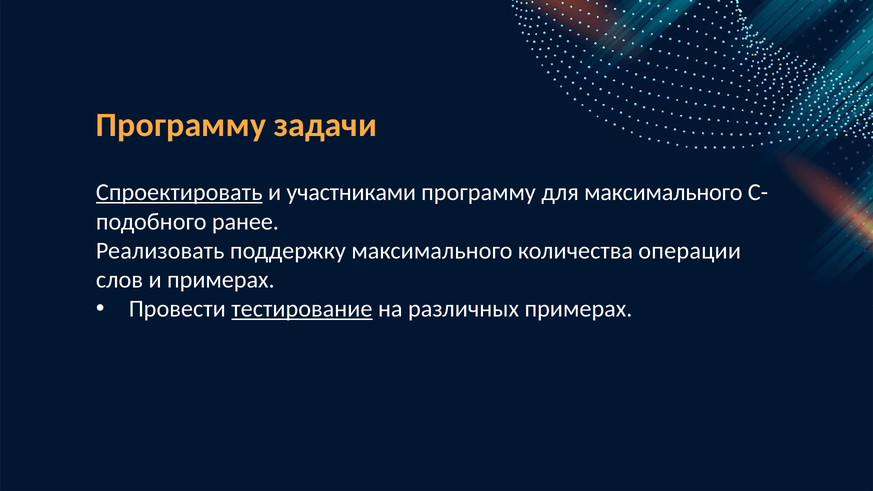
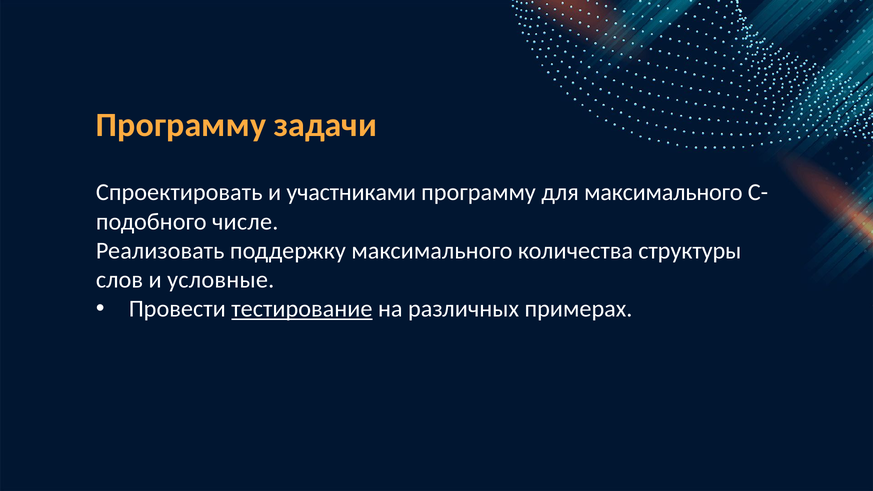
Спроектировать underline: present -> none (179, 193)
ранее: ранее -> числе (245, 222)
операции: операции -> структуры (690, 251)
и примерах: примерах -> условные (221, 280)
